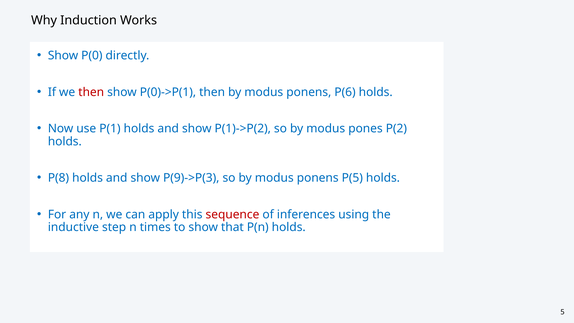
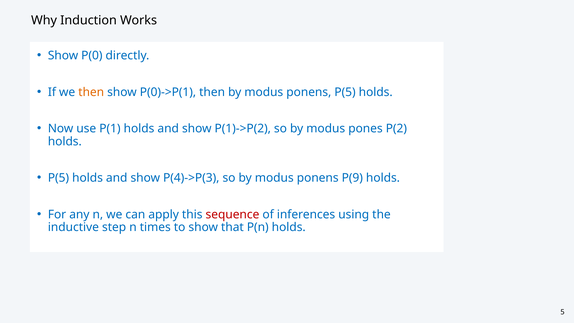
then colour: red -> orange (91, 92)
ponens P(6: P(6 -> P(5 (345, 92)
P(8: P(8 -> P(5 (58, 178)
P(9)->P(3: P(9)->P(3 -> P(4)->P(3 (191, 178)
P(5: P(5 -> P(9 (352, 178)
